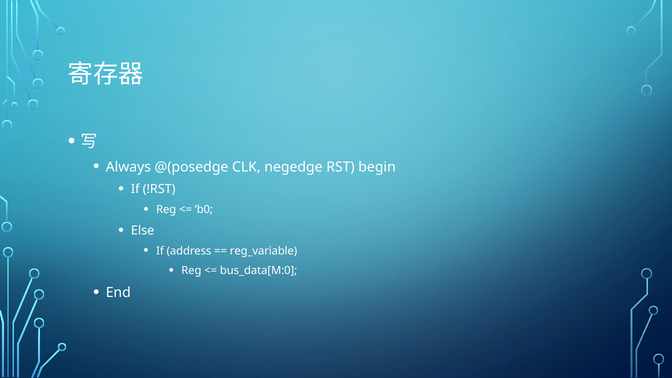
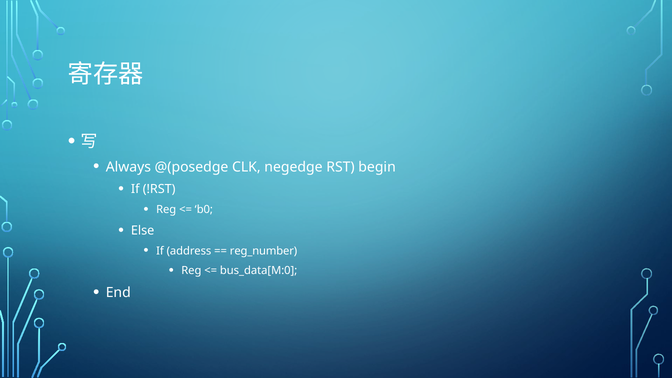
reg_variable: reg_variable -> reg_number (264, 251)
